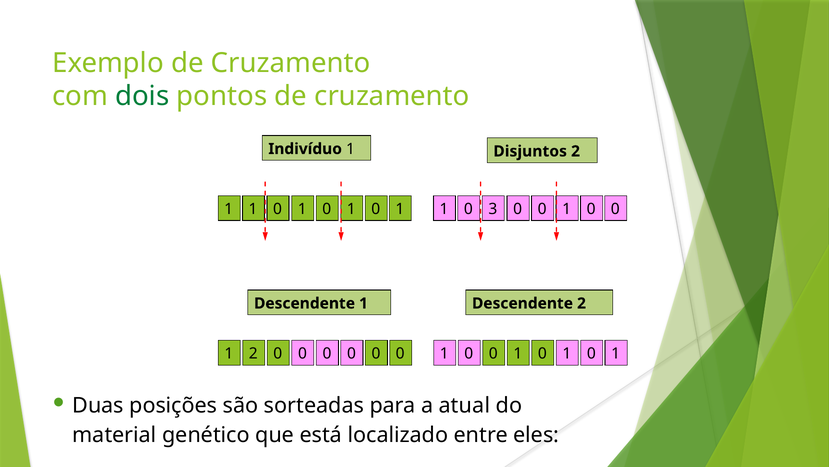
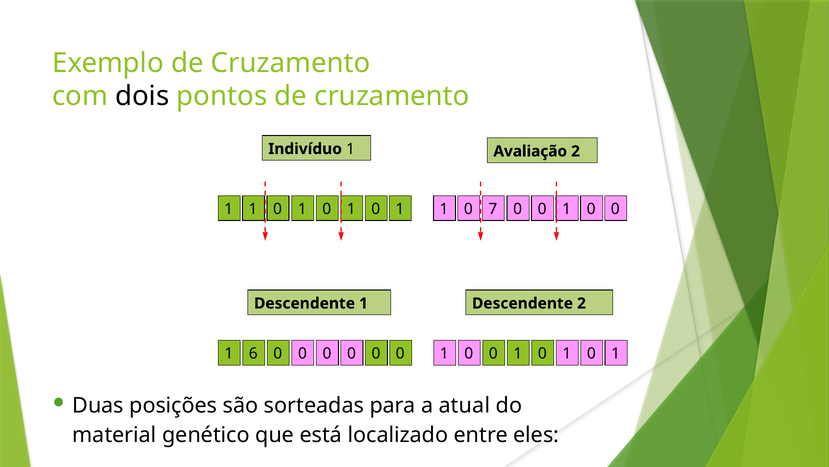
dois colour: green -> black (142, 96)
Disjuntos: Disjuntos -> Avaliação (530, 151)
3: 3 -> 7 (493, 209)
1 2: 2 -> 6 (253, 353)
